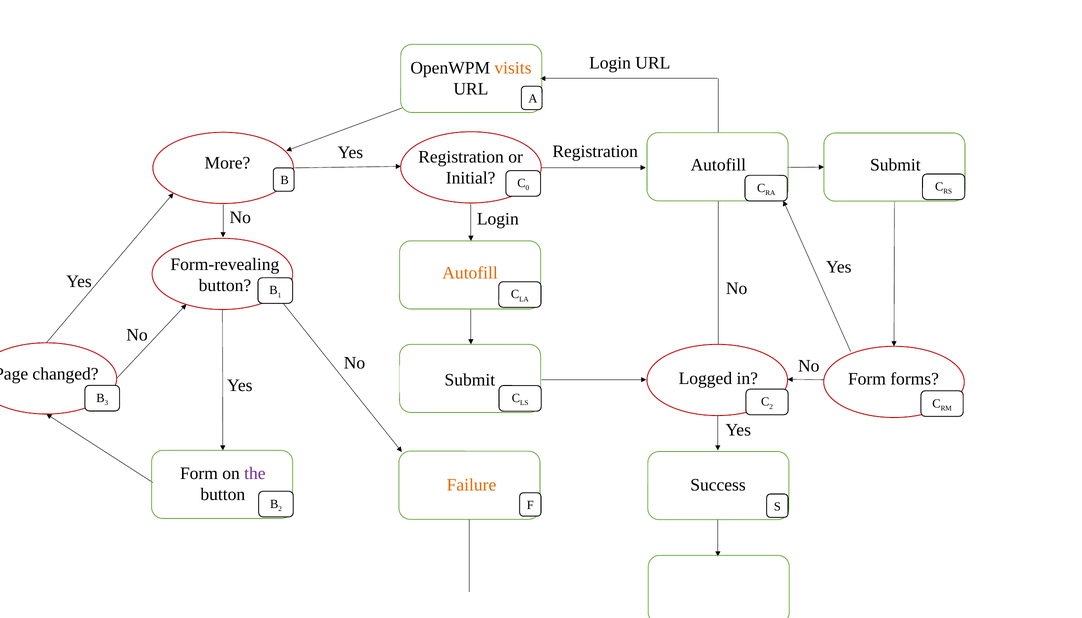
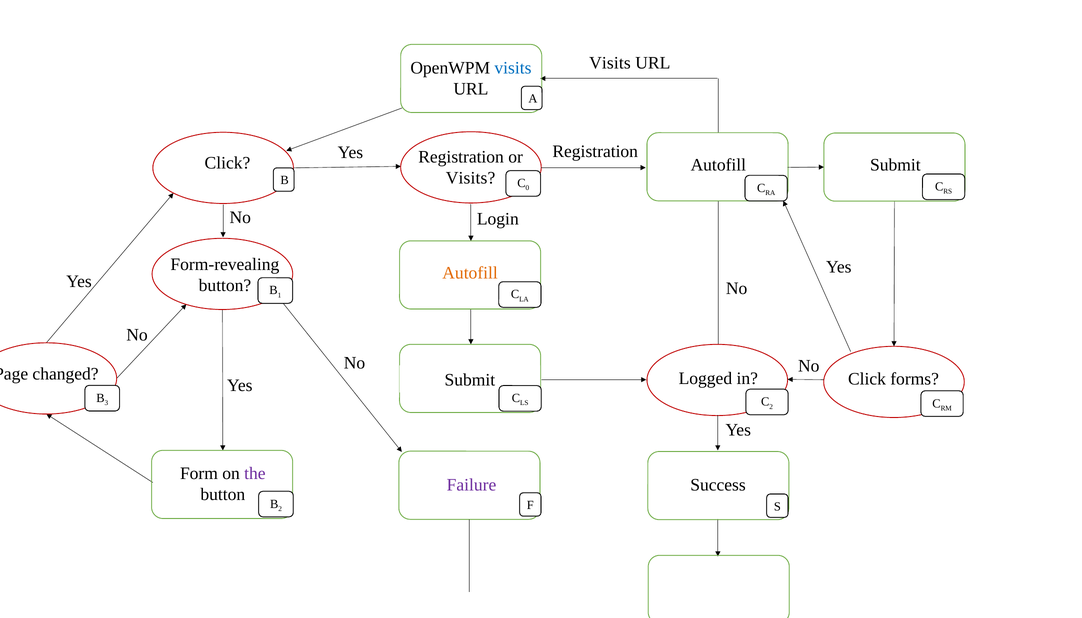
Login: Login -> Visits (610, 63)
visits colour: orange -> blue (513, 68)
More: More -> Click (227, 163)
Initial: Initial -> Visits (471, 178)
Form: Form -> Click (867, 379)
Failure colour: orange -> purple (471, 485)
